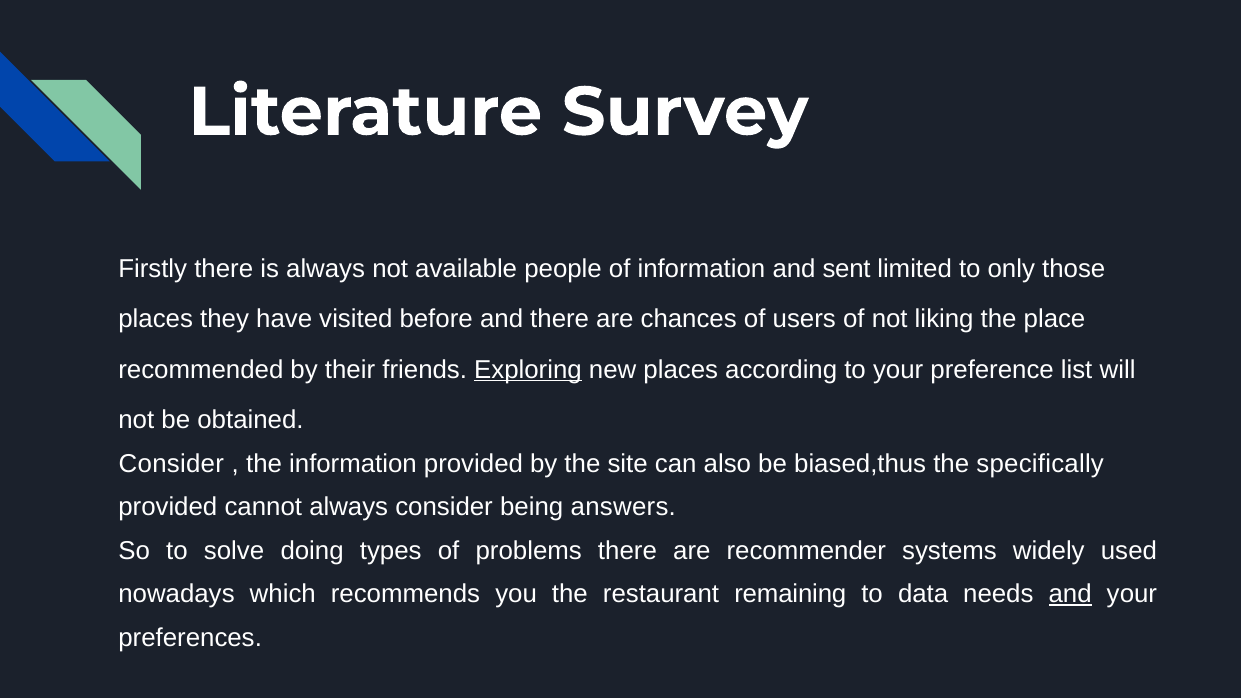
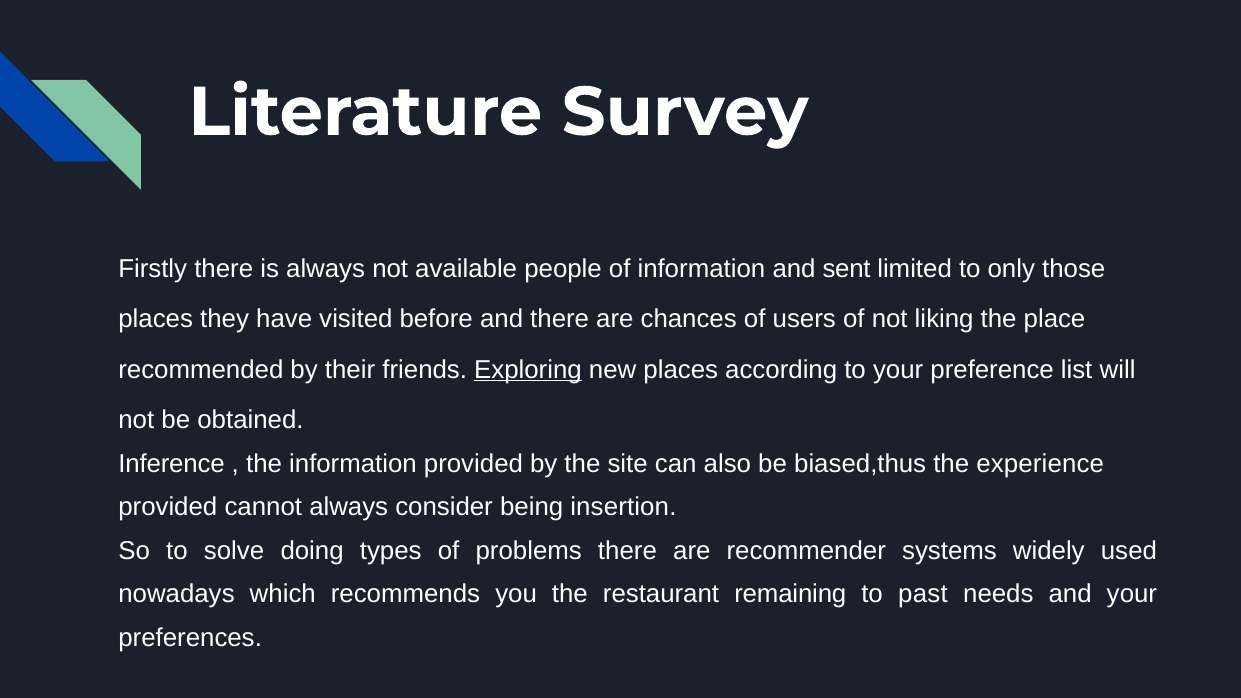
Consider: Consider -> Inference (172, 464)
specifically: specifically -> experience (1040, 464)
answers: answers -> insertion (623, 507)
data: data -> past (923, 594)
and underline: present -> none (1070, 594)
